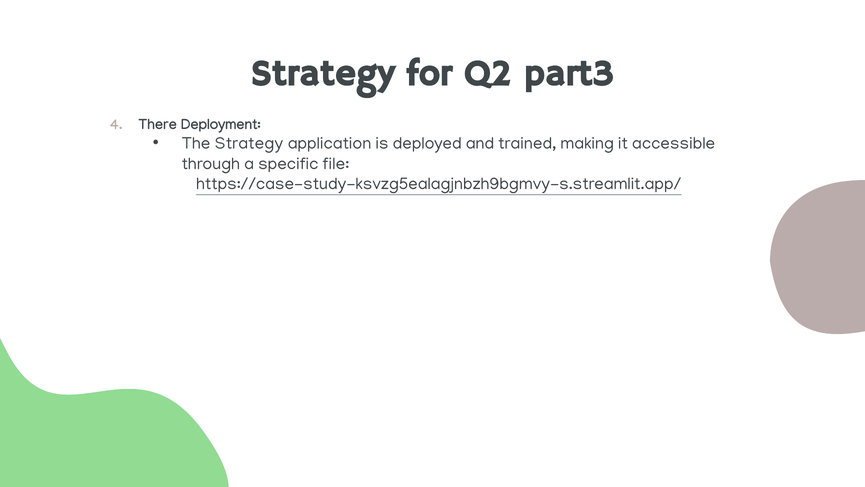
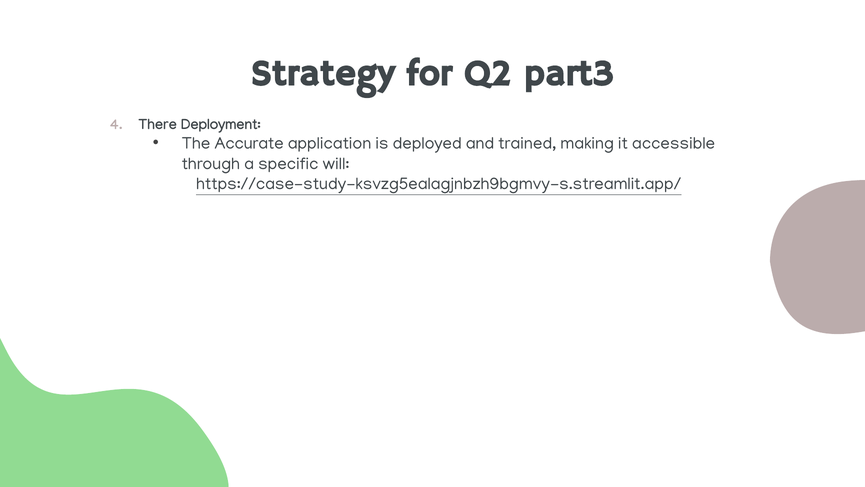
The Strategy: Strategy -> Accurate (249, 143)
file: file -> will (336, 163)
